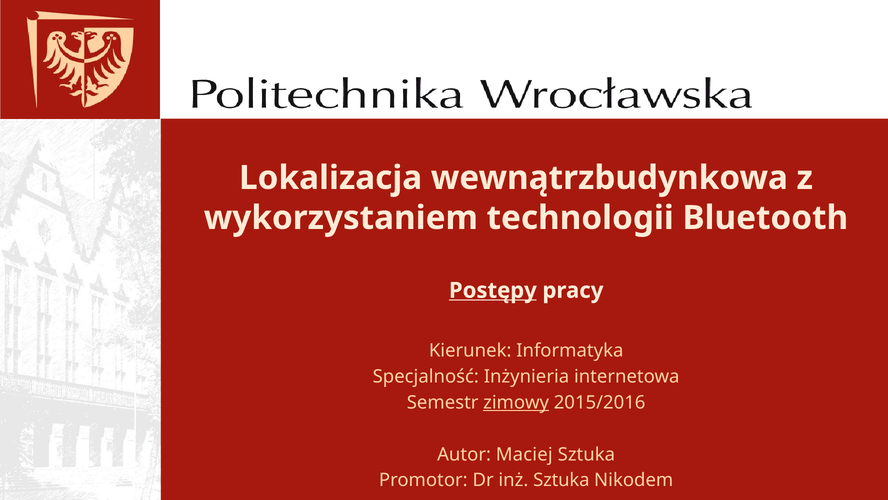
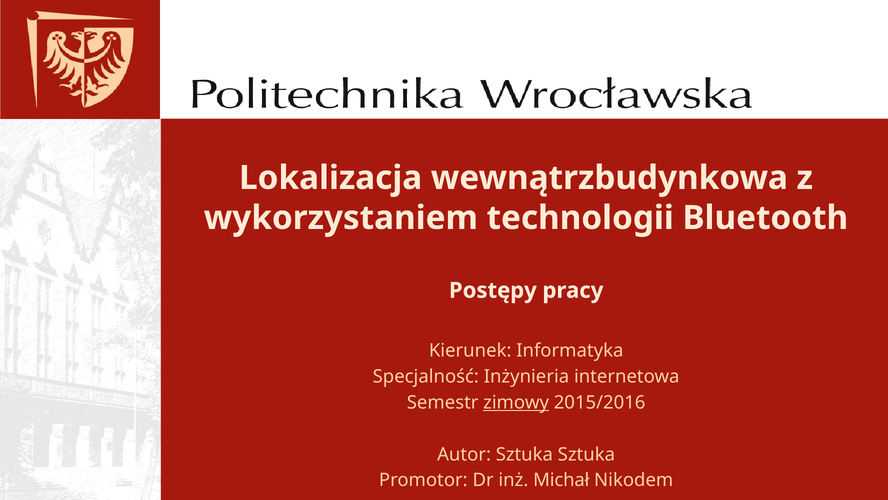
Postępy underline: present -> none (493, 290)
Autor Maciej: Maciej -> Sztuka (524, 454)
inż Sztuka: Sztuka -> Michał (561, 480)
